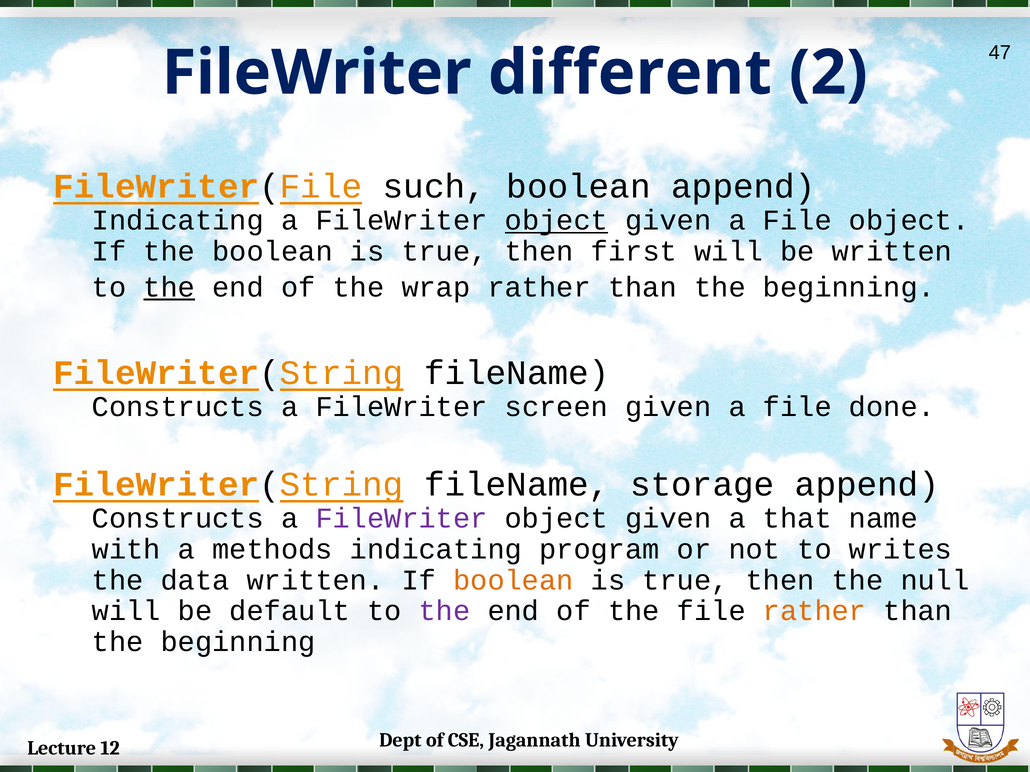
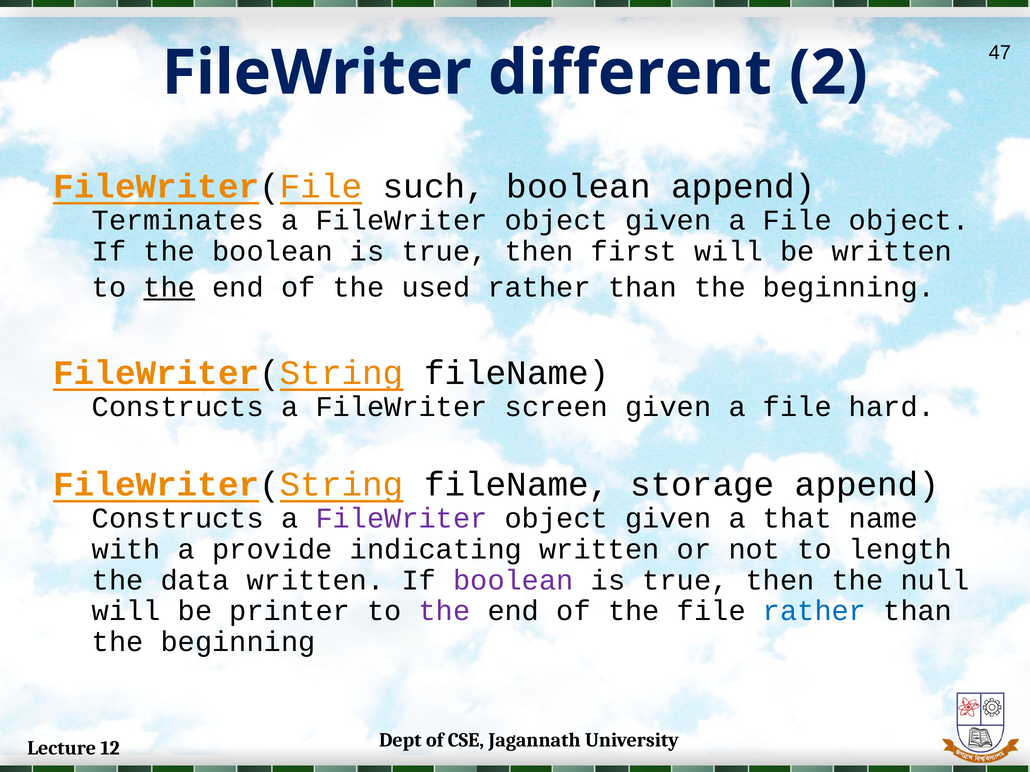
Indicating: Indicating -> Terminates (178, 221)
object underline: present -> none (556, 221)
wrap: wrap -> used (436, 287)
done: done -> hard (892, 407)
methods: methods -> provide (272, 550)
indicating program: program -> written (599, 550)
writes: writes -> length (901, 550)
boolean colour: orange -> purple (513, 581)
default: default -> printer (290, 611)
rather colour: orange -> blue (815, 611)
